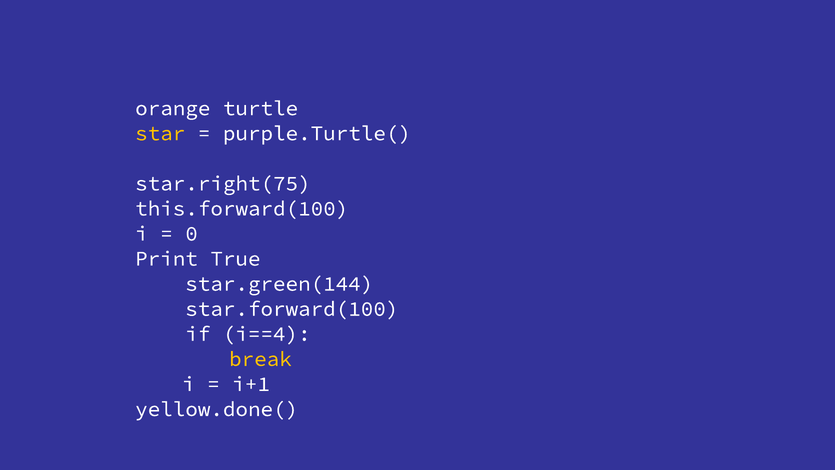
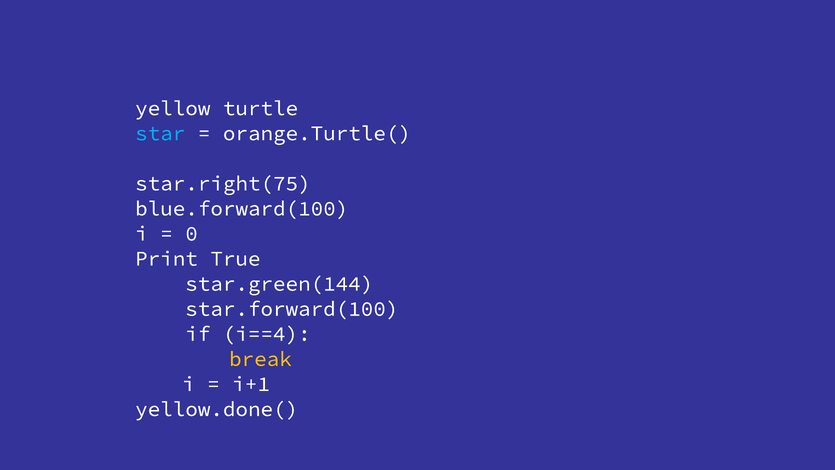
orange: orange -> yellow (173, 108)
star colour: yellow -> light blue (160, 133)
purple.Turtle(: purple.Turtle( -> orange.Turtle( (317, 133)
this.forward(100: this.forward(100 -> blue.forward(100 (242, 208)
